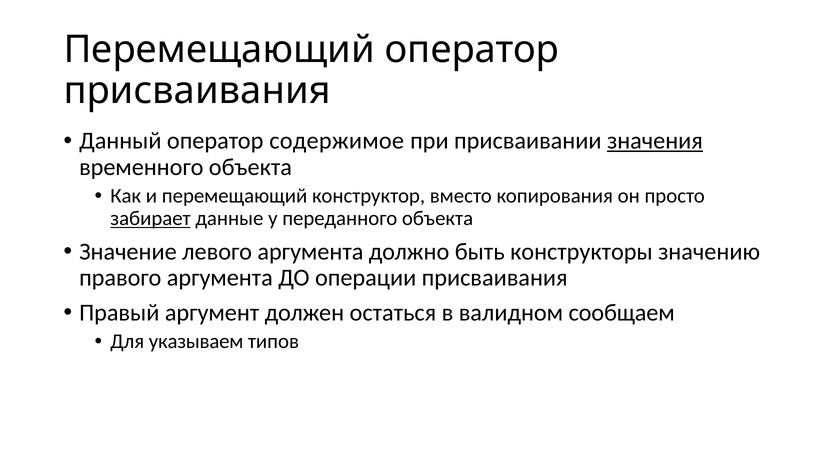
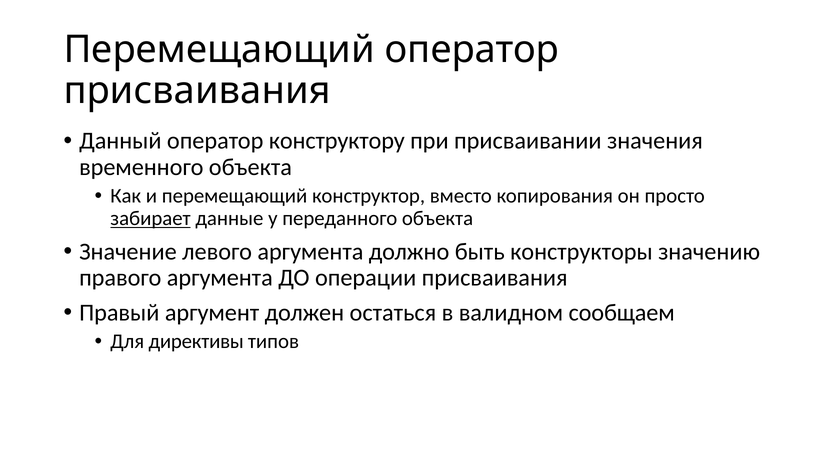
содержимое: содержимое -> конструктору (337, 141)
значения underline: present -> none (655, 141)
указываем: указываем -> директивы (196, 341)
